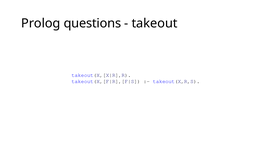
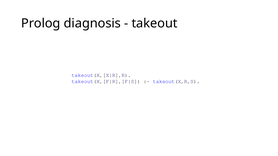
questions: questions -> diagnosis (92, 23)
